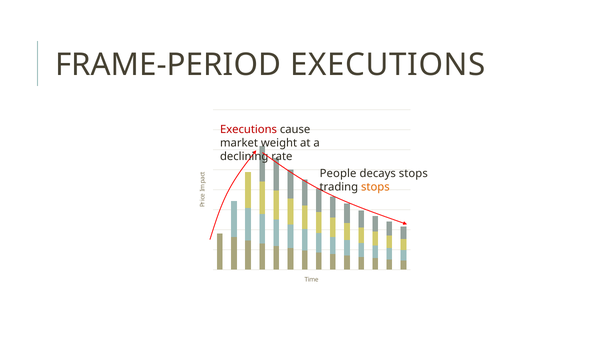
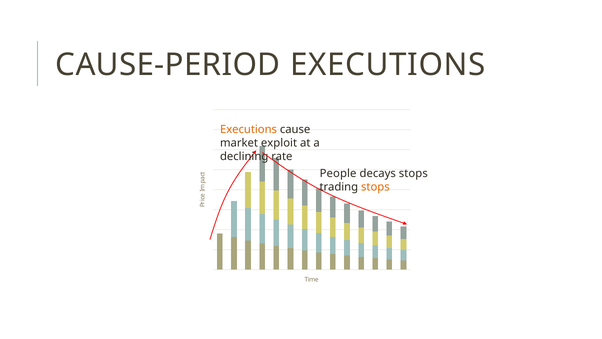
FRAME-PERIOD: FRAME-PERIOD -> CAUSE-PERIOD (168, 65)
Executions colour: red -> orange (249, 129)
weight: weight -> exploit (279, 143)
